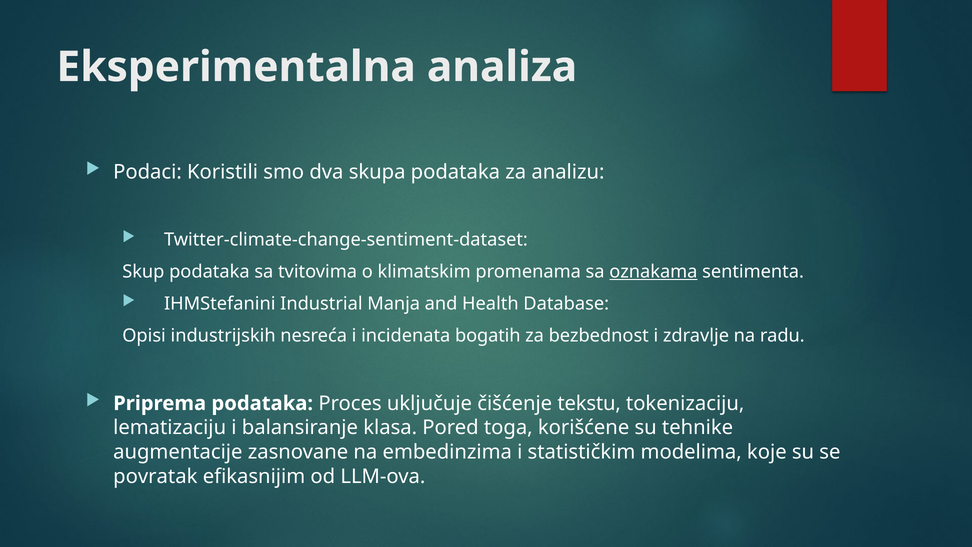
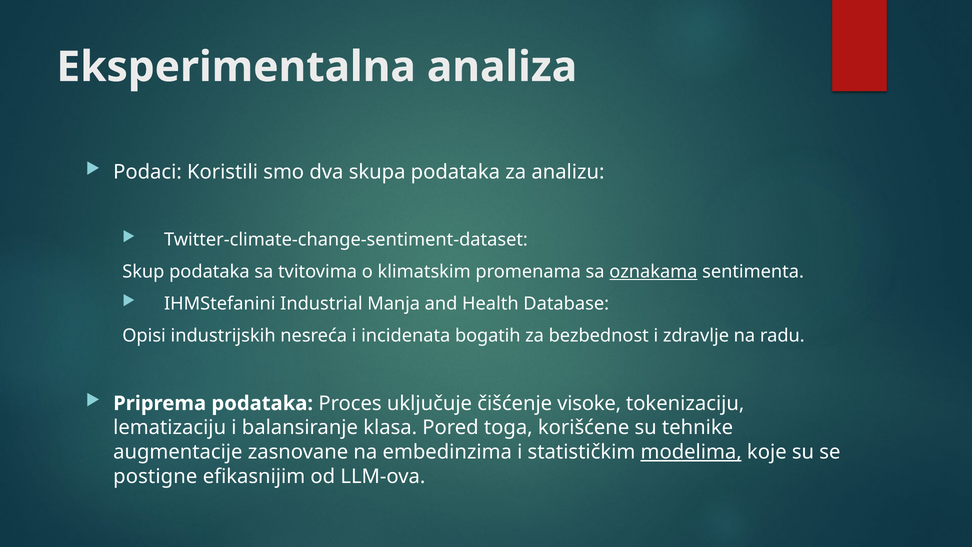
tekstu: tekstu -> visoke (589, 403)
modelima underline: none -> present (691, 452)
povratak: povratak -> postigne (155, 476)
